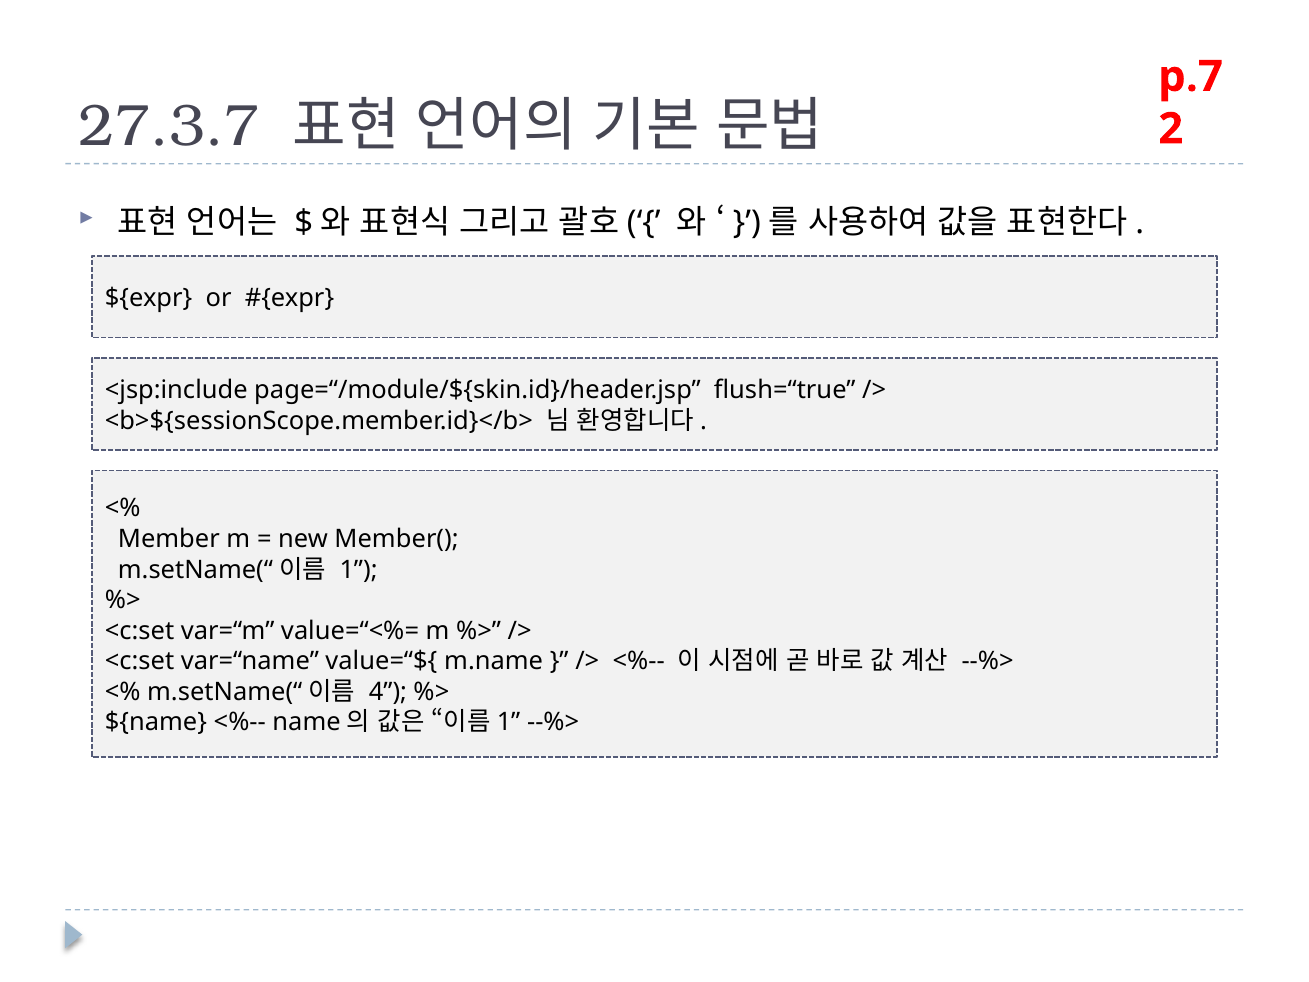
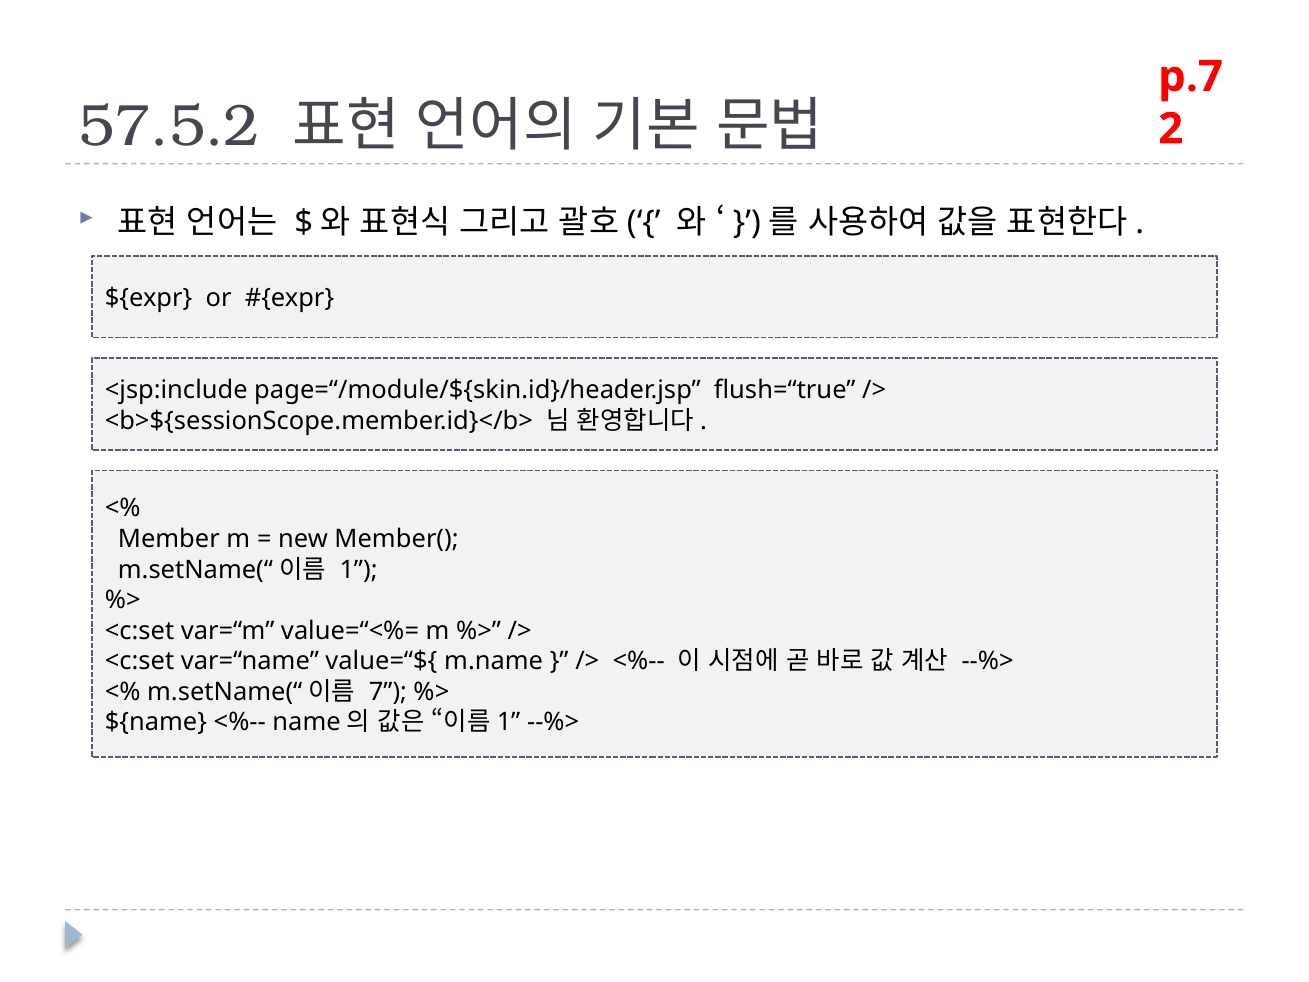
27.3.7: 27.3.7 -> 57.5.2 (169, 126)
4: 4 -> 7 (388, 692)
